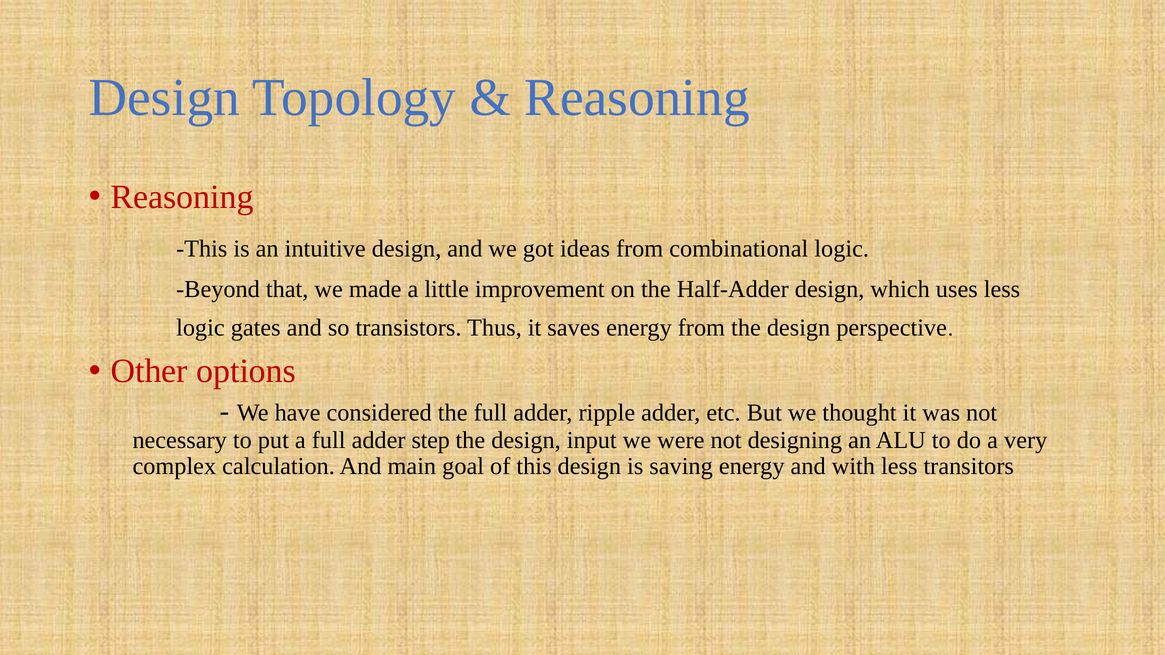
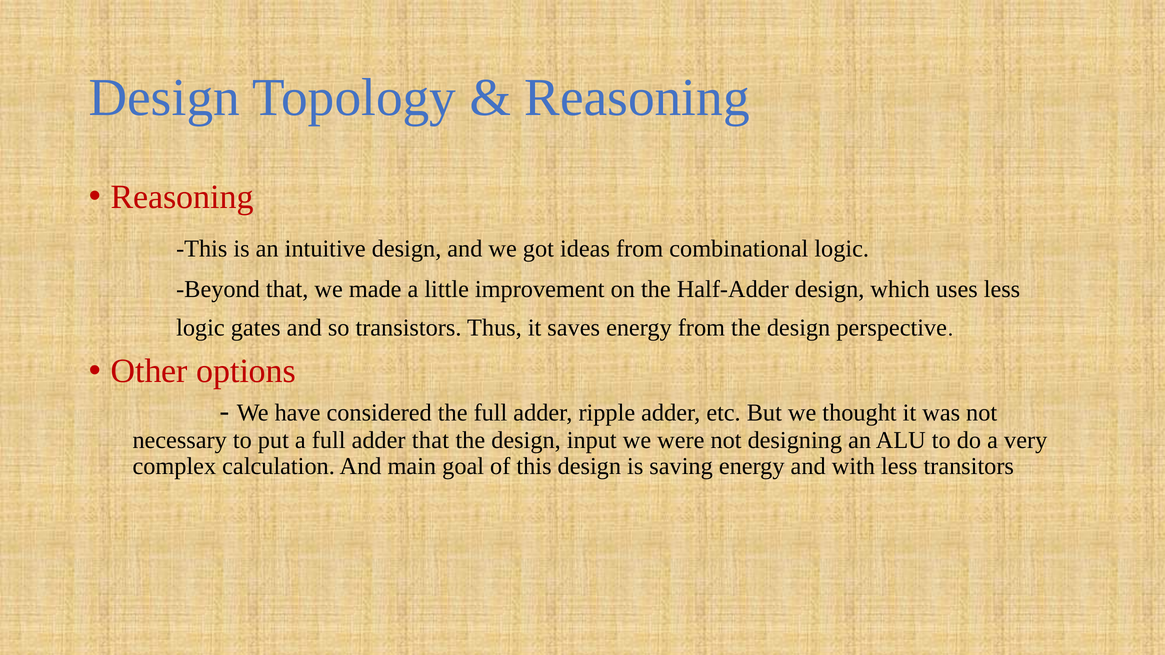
adder step: step -> that (430, 440)
